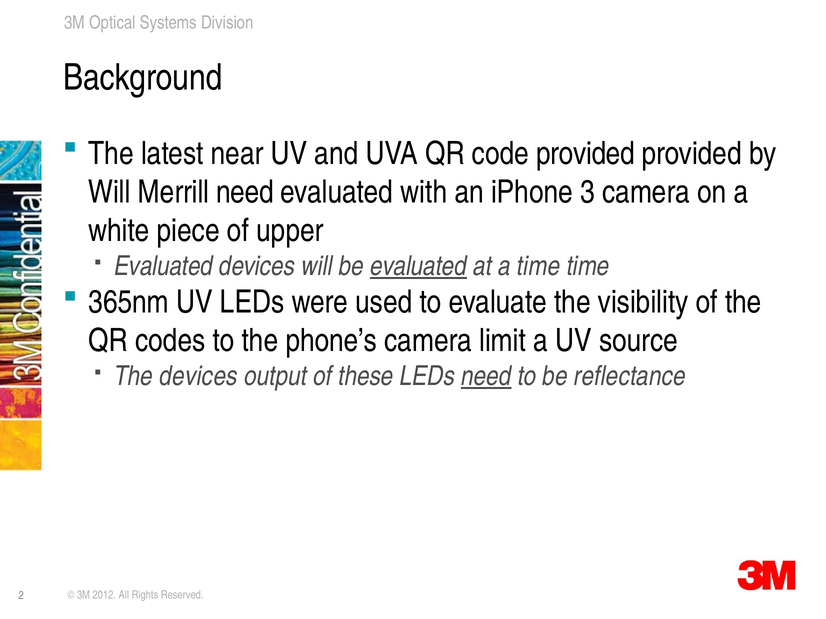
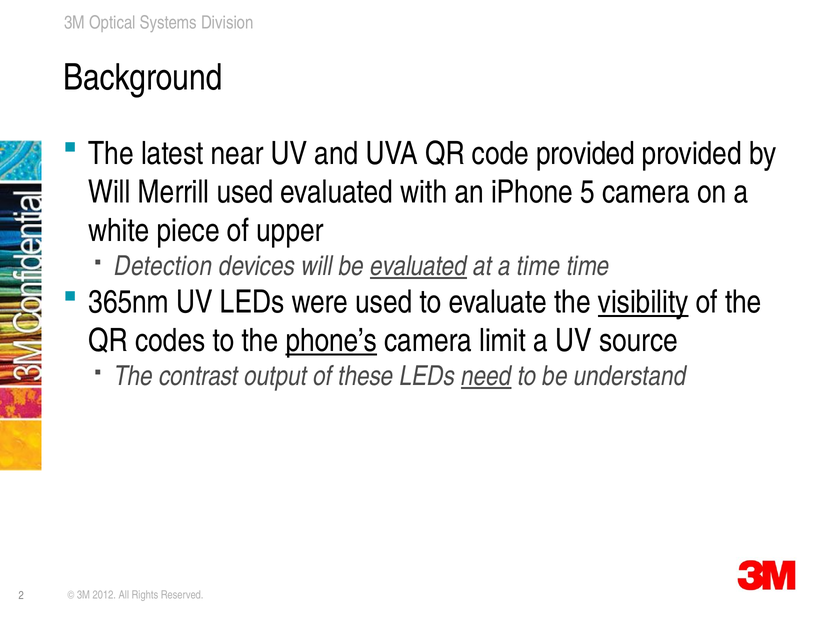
Merrill need: need -> used (245, 192)
3: 3 -> 5 (588, 192)
Evaluated: Evaluated -> Detection (163, 266)
visibility underline: none -> present (643, 302)
phone’s underline: none -> present (331, 341)
The devices: devices -> contrast (199, 377)
reflectance: reflectance -> understand (630, 377)
